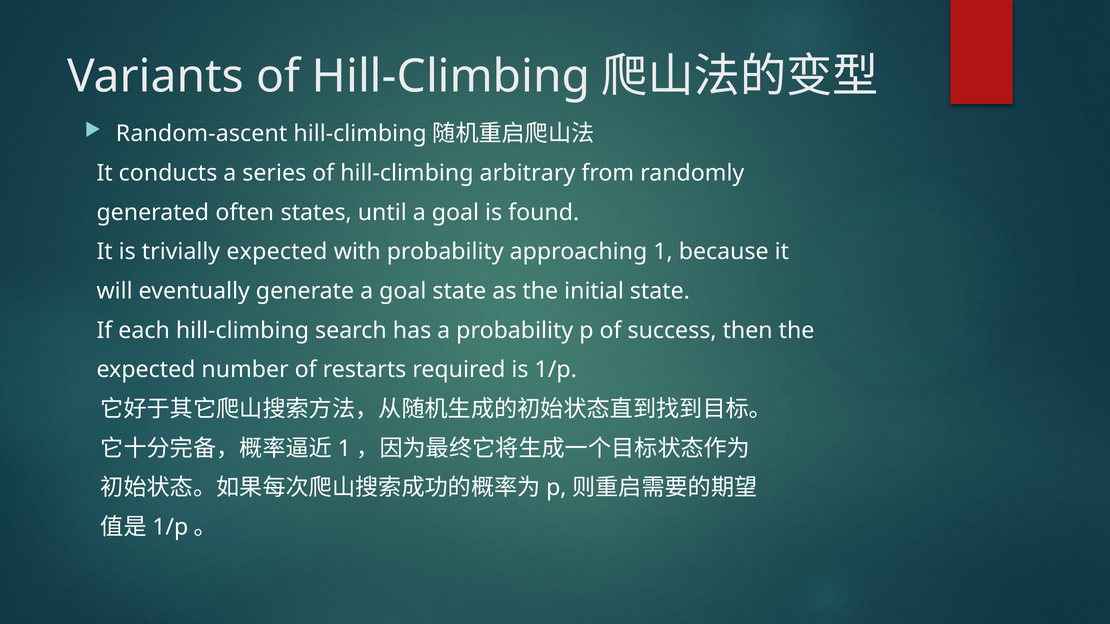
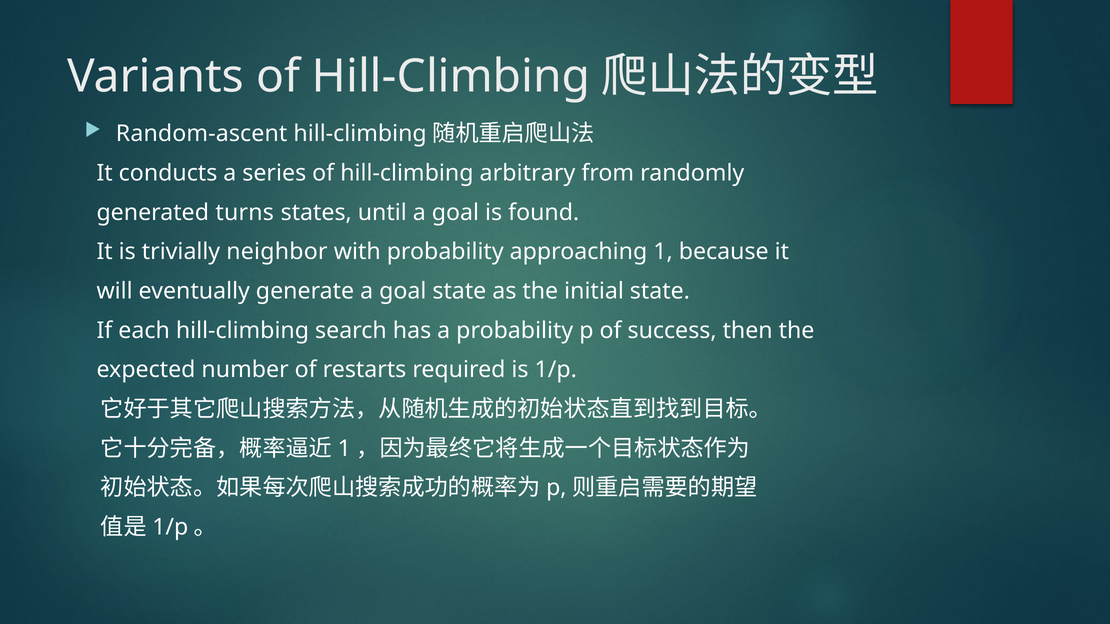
often: often -> turns (245, 213)
trivially expected: expected -> neighbor (277, 252)
